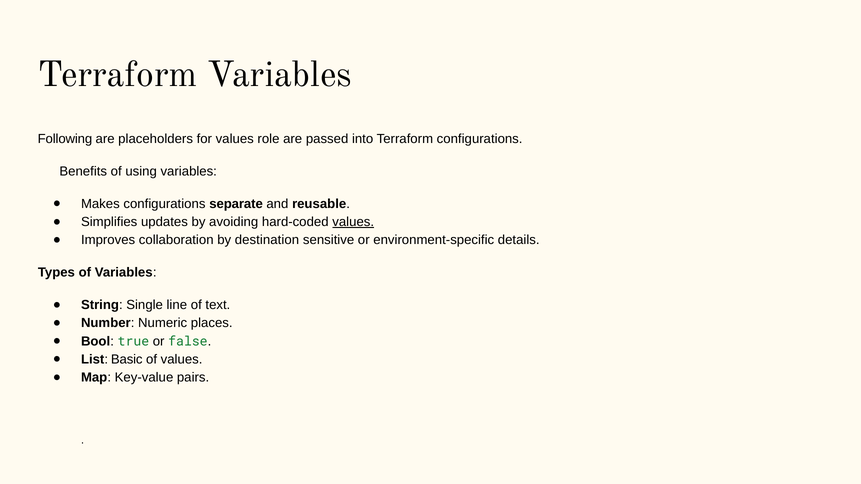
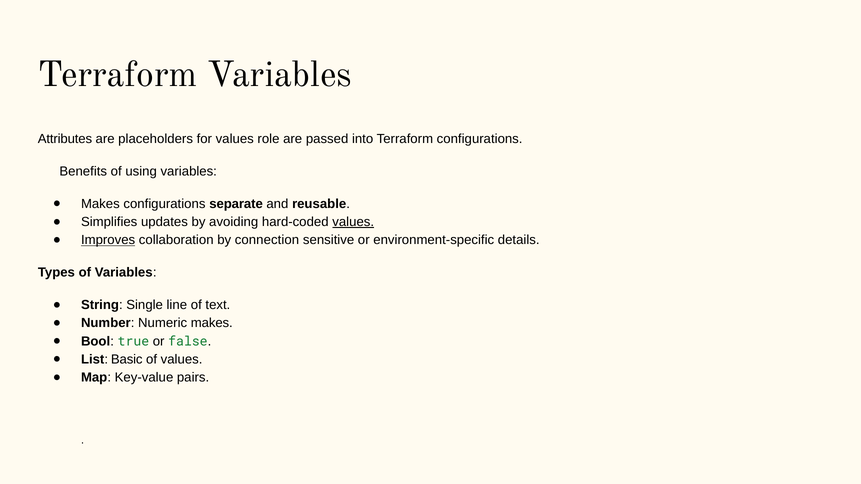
Following: Following -> Attributes (65, 139)
Improves underline: none -> present (108, 240)
destination: destination -> connection (267, 240)
Numeric places: places -> makes (212, 323)
